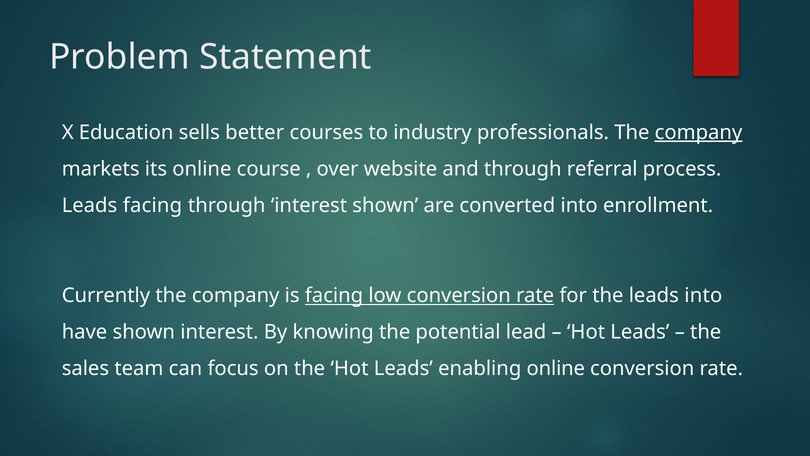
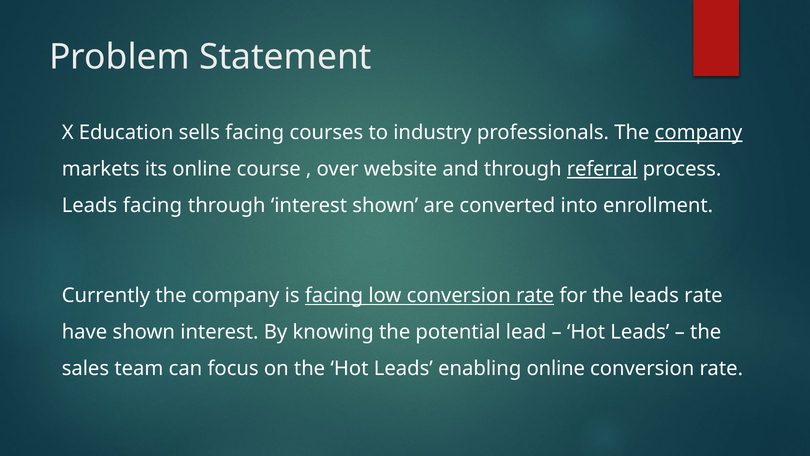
sells better: better -> facing (255, 132)
referral underline: none -> present (602, 169)
leads into: into -> rate (703, 295)
